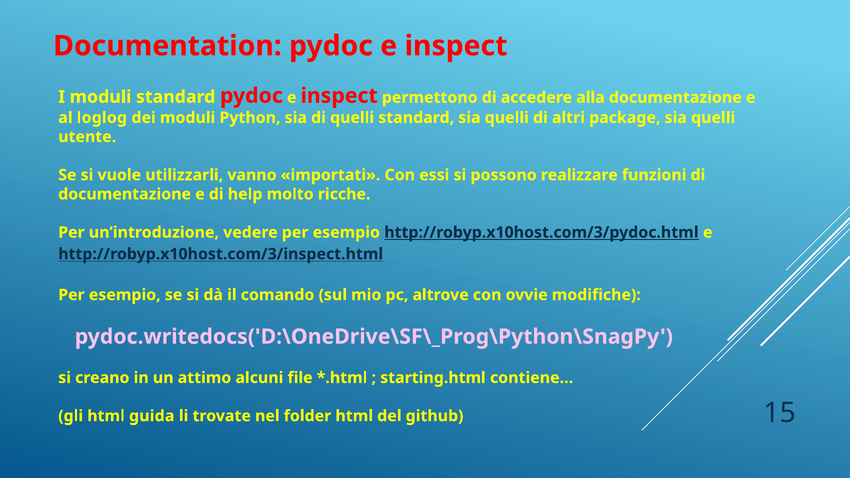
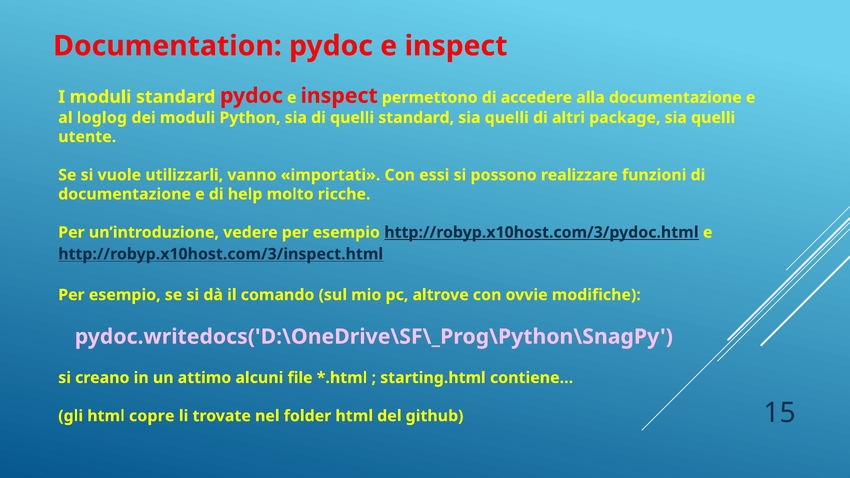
guida: guida -> copre (152, 416)
